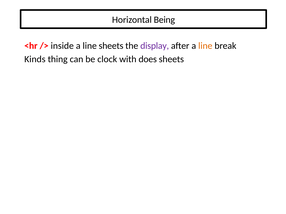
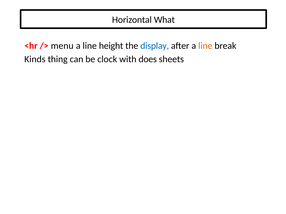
Being: Being -> What (164, 20)
inside: inside -> menu (62, 46)
line sheets: sheets -> height (111, 46)
display colour: purple -> blue (155, 46)
